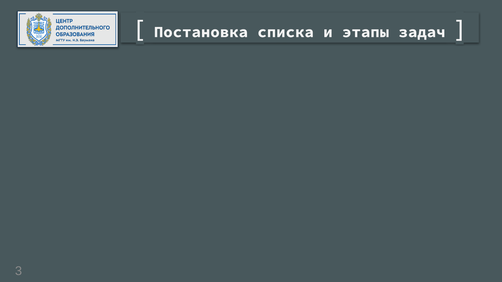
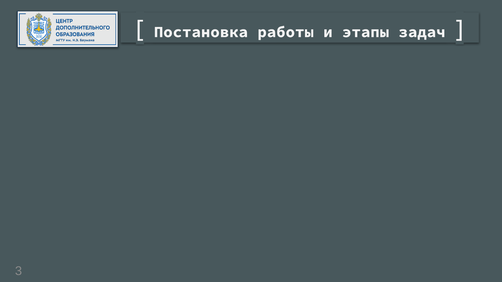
списка: списка -> работы (286, 32)
